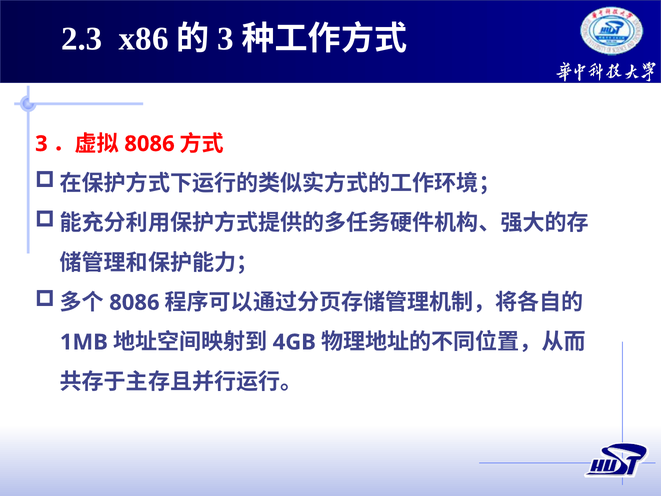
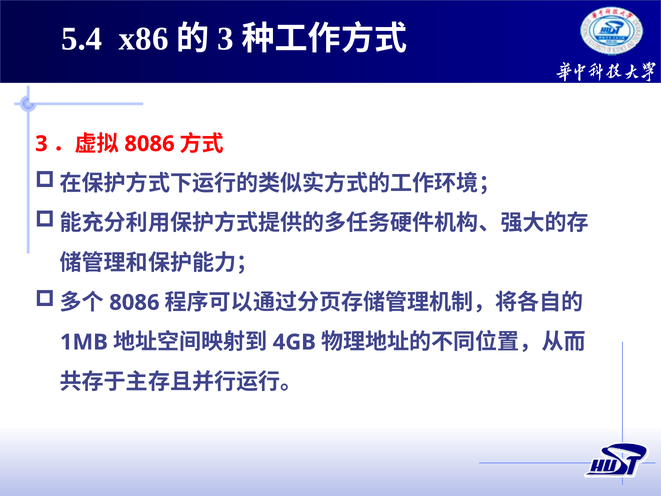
2.3: 2.3 -> 5.4 (82, 39)
